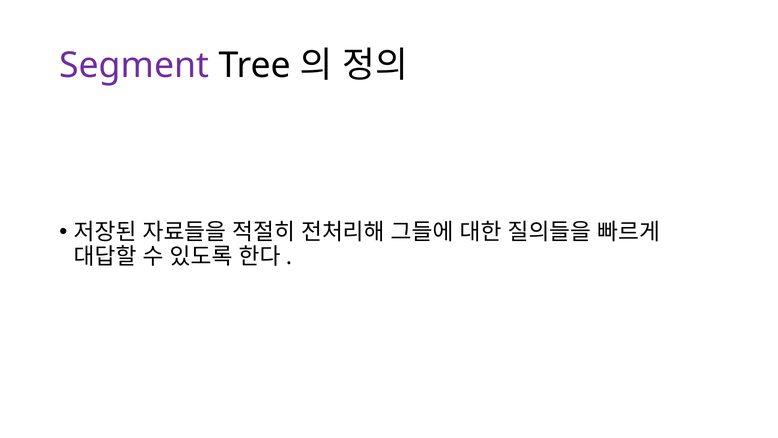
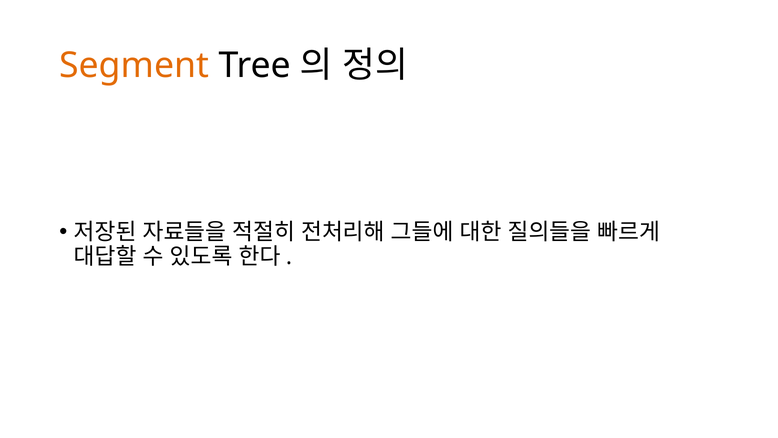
Segment colour: purple -> orange (134, 65)
